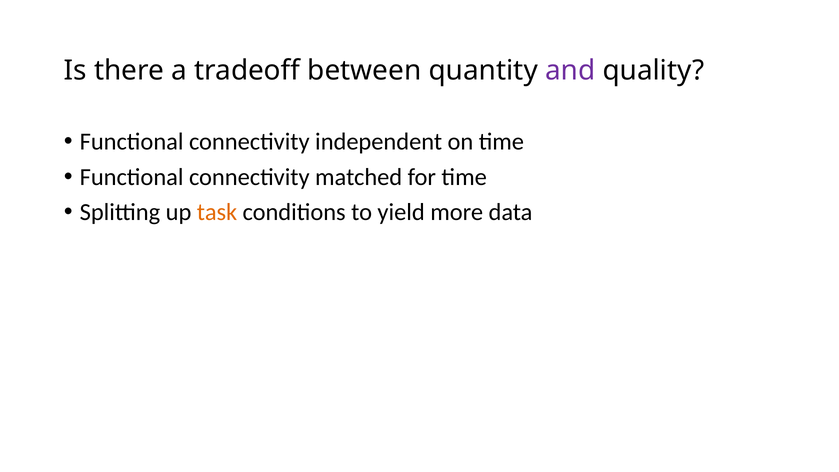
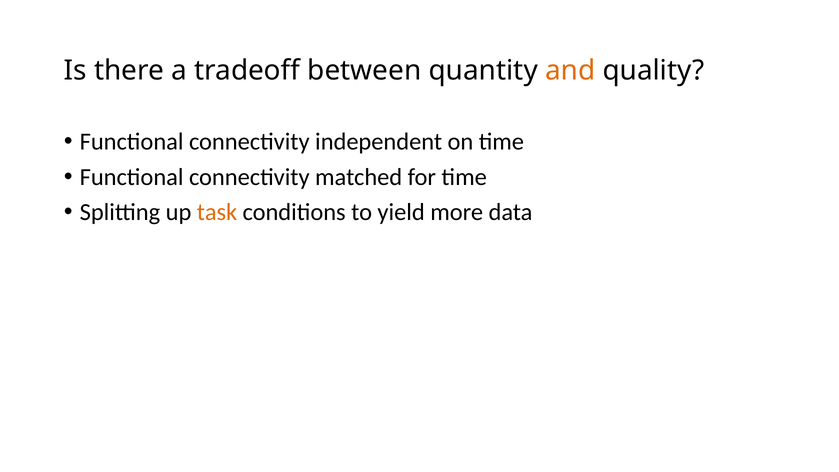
and colour: purple -> orange (570, 71)
